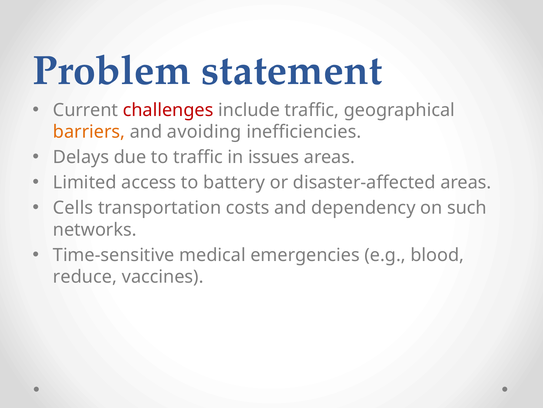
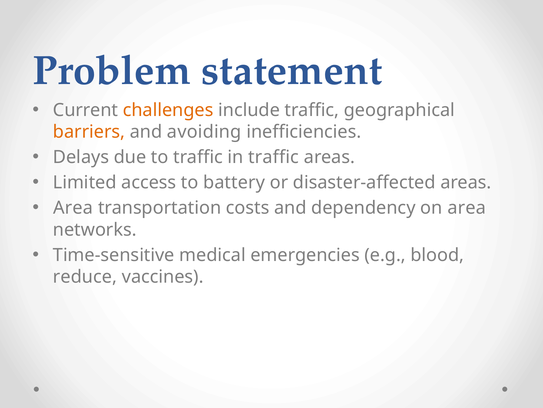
challenges colour: red -> orange (168, 110)
in issues: issues -> traffic (274, 157)
Cells: Cells -> Area (73, 208)
on such: such -> area (467, 208)
